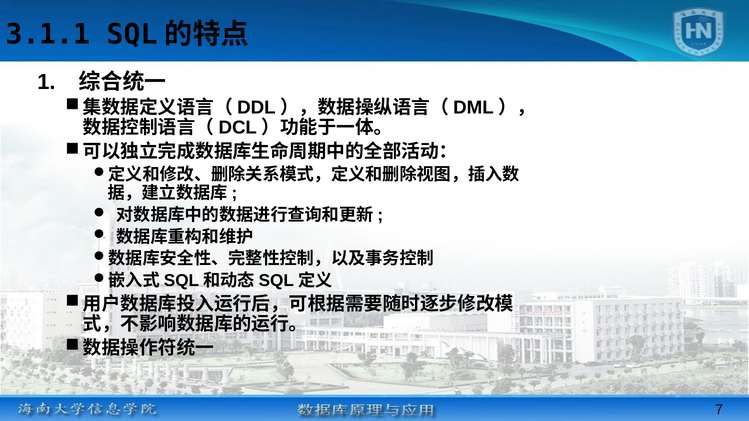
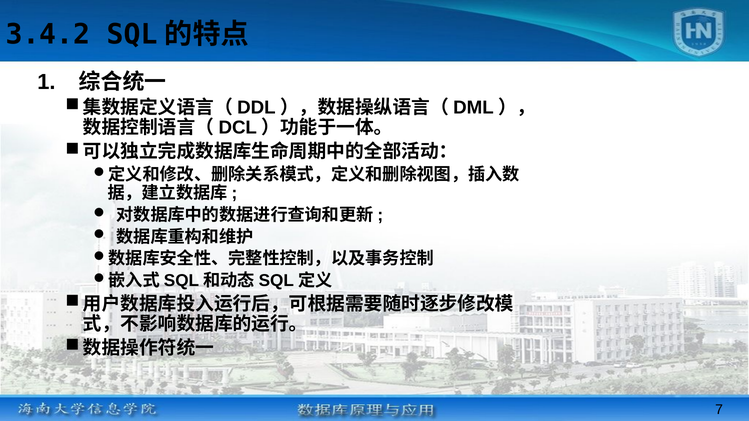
3.1.1: 3.1.1 -> 3.4.2 (48, 35)
